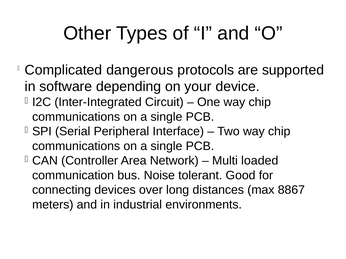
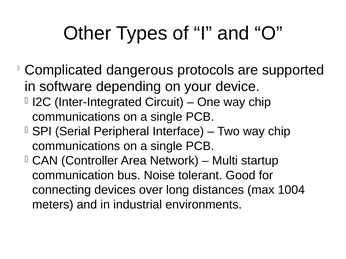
loaded: loaded -> startup (260, 161)
8867: 8867 -> 1004 (291, 190)
